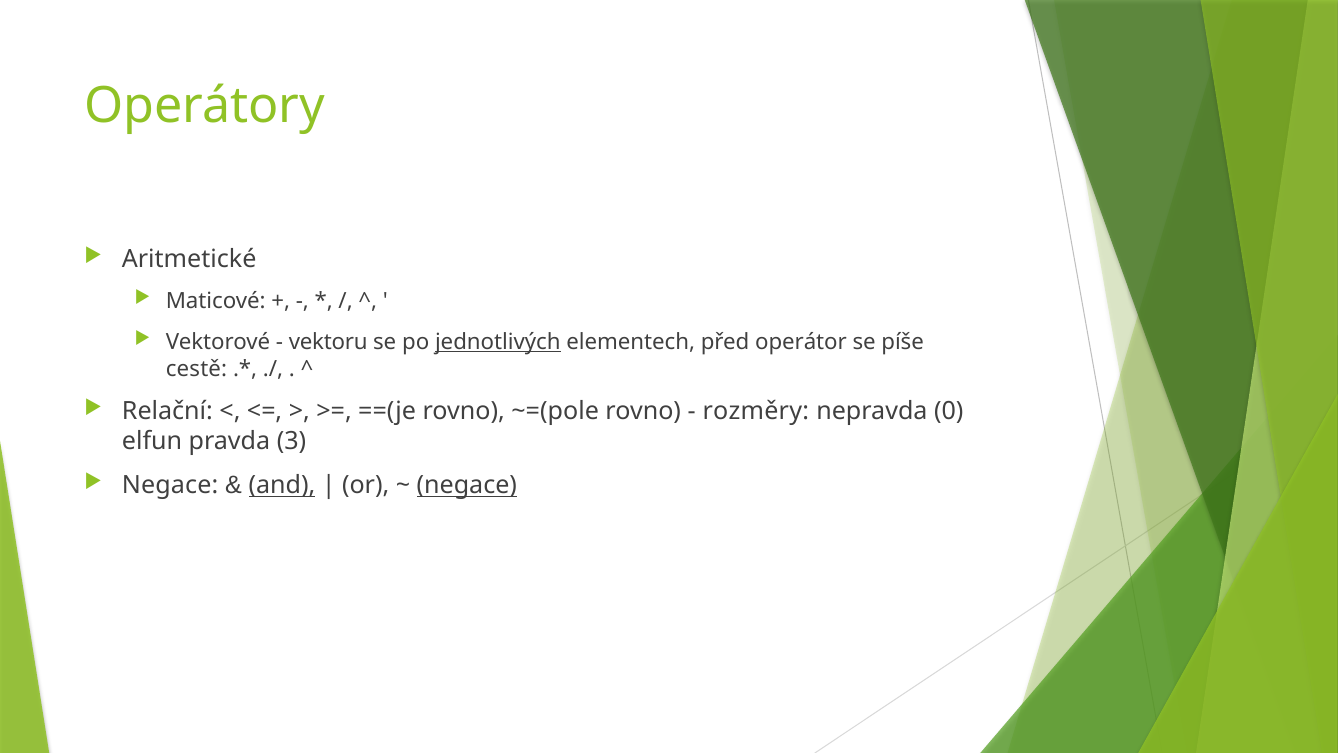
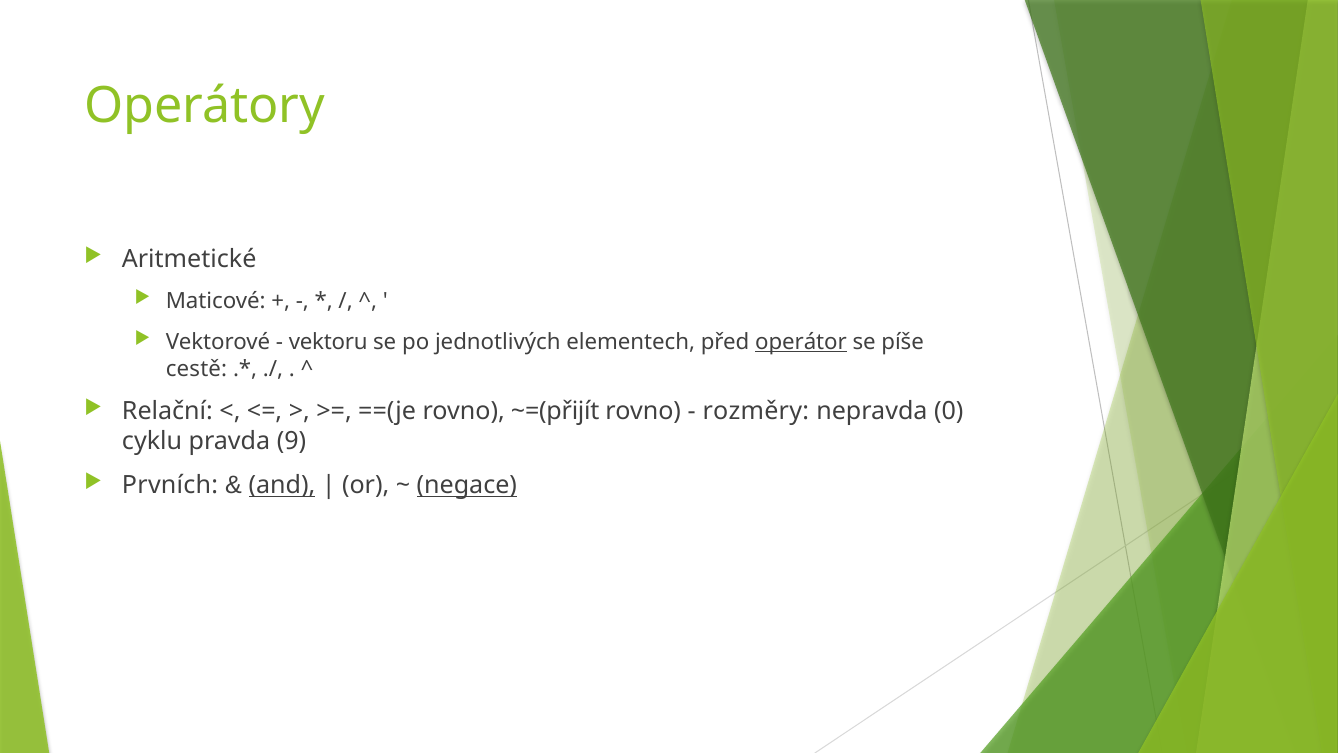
jednotlivých underline: present -> none (498, 342)
operátor underline: none -> present (801, 342)
~=(pole: ~=(pole -> ~=(přijít (555, 411)
elfun: elfun -> cyklu (152, 441)
3: 3 -> 9 (292, 441)
Negace: Negace -> Prvních (170, 485)
